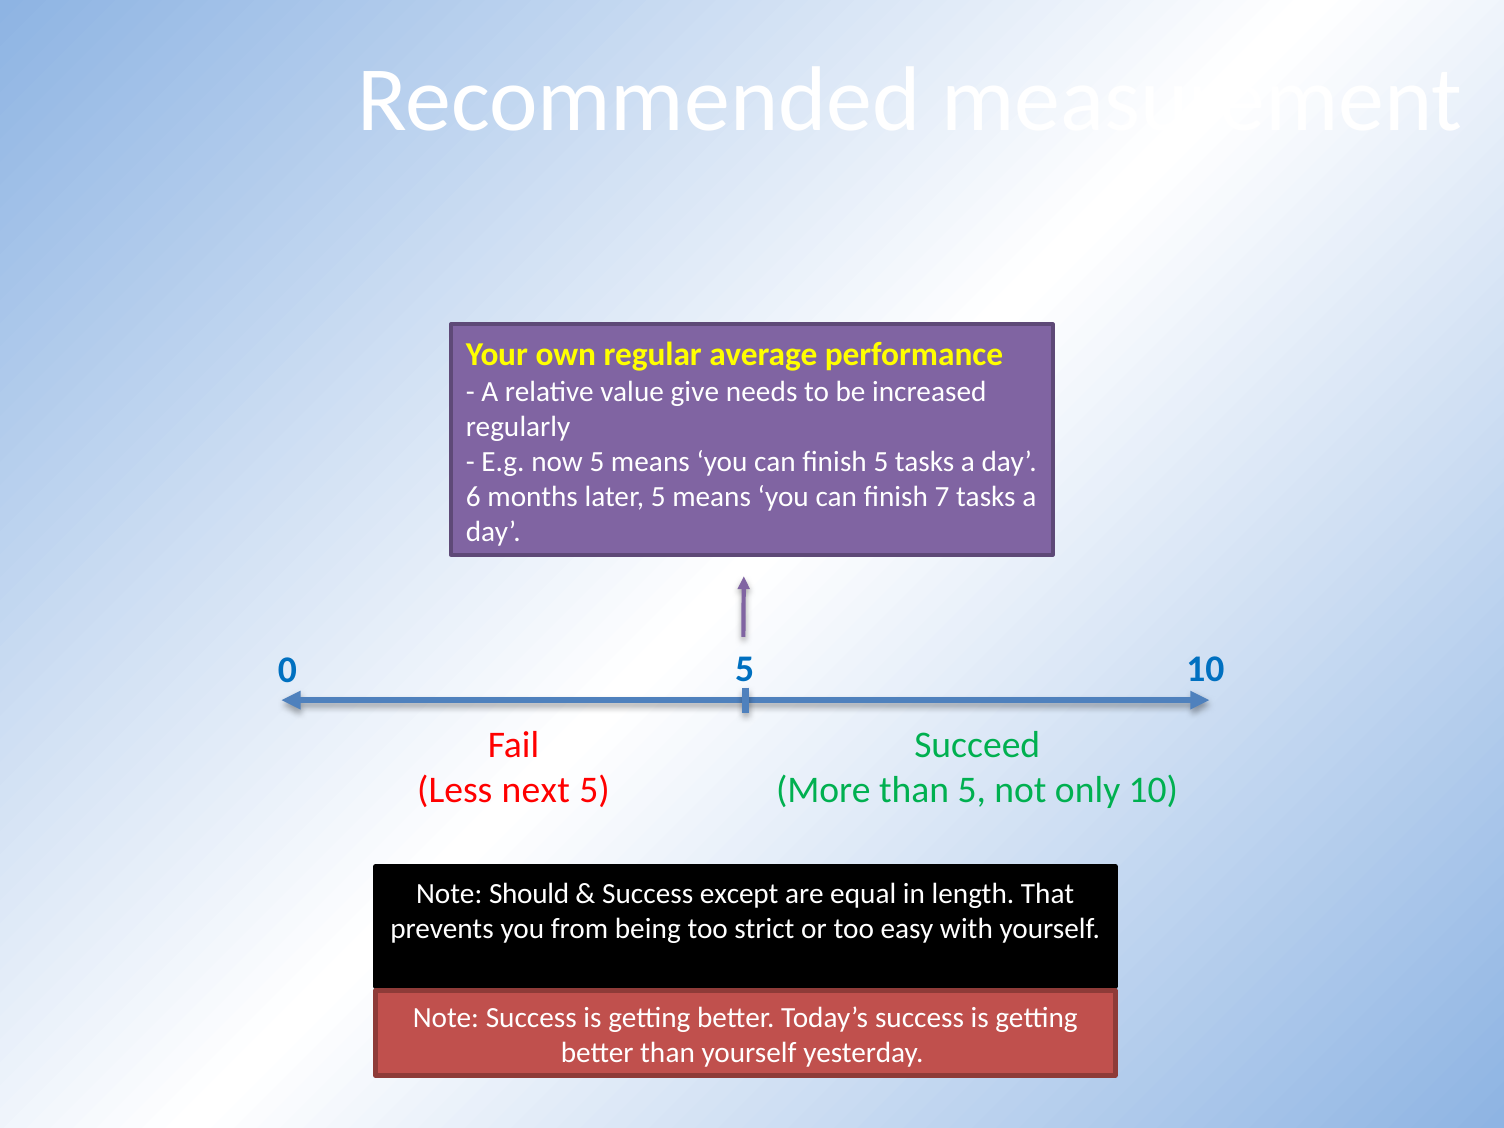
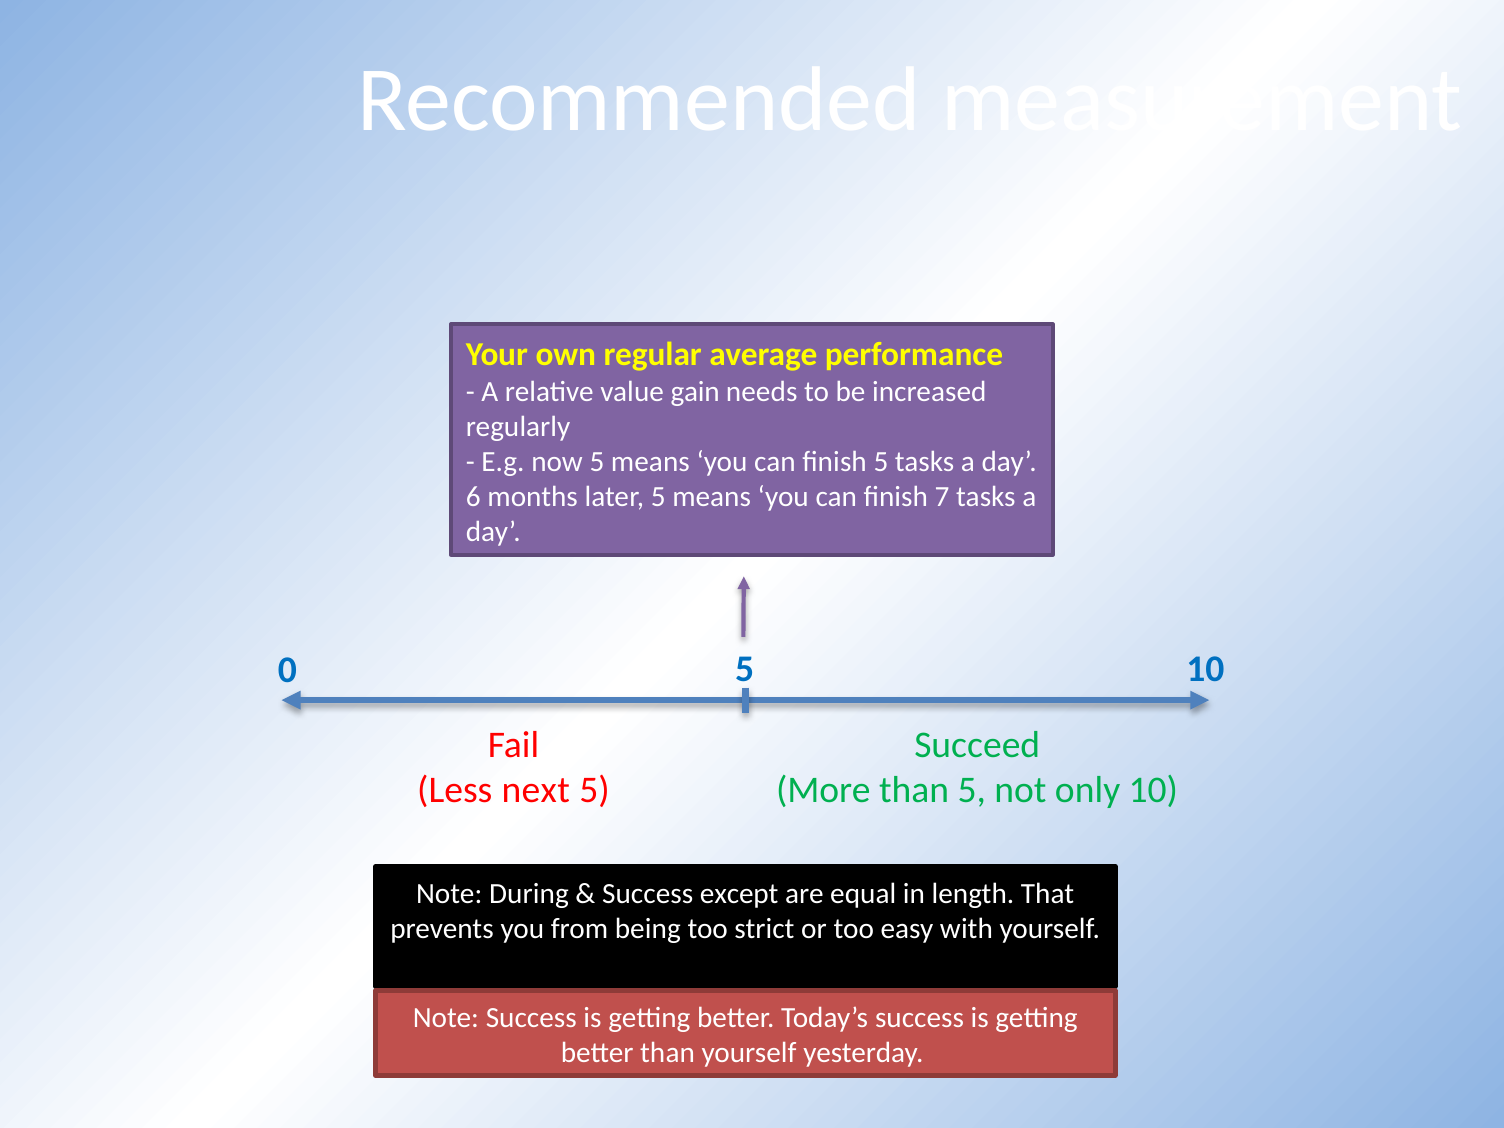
give: give -> gain (695, 391)
Should: Should -> During (529, 893)
